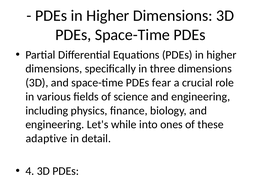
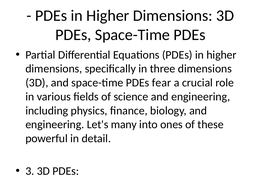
while: while -> many (124, 124)
adaptive: adaptive -> powerful (47, 138)
4: 4 -> 3 (30, 171)
